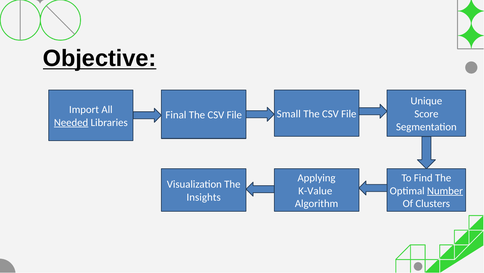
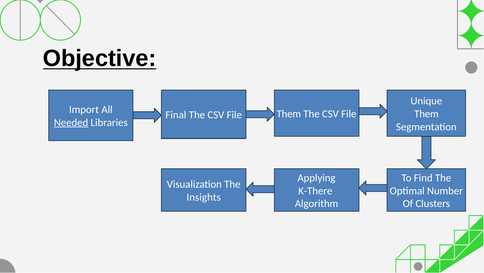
Score: Score -> Them (426, 114)
File Small: Small -> Them (289, 114)
K-Value: K-Value -> K-There (315, 190)
Number underline: present -> none (445, 190)
